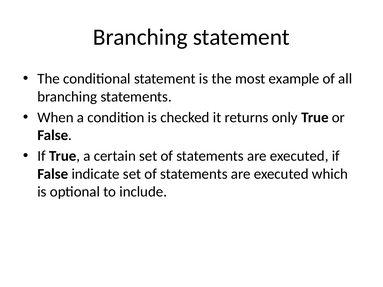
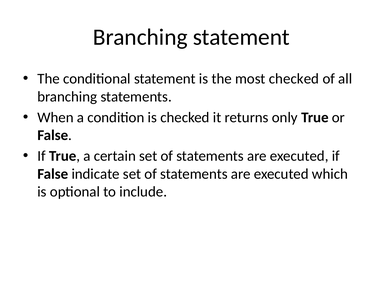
most example: example -> checked (294, 79)
